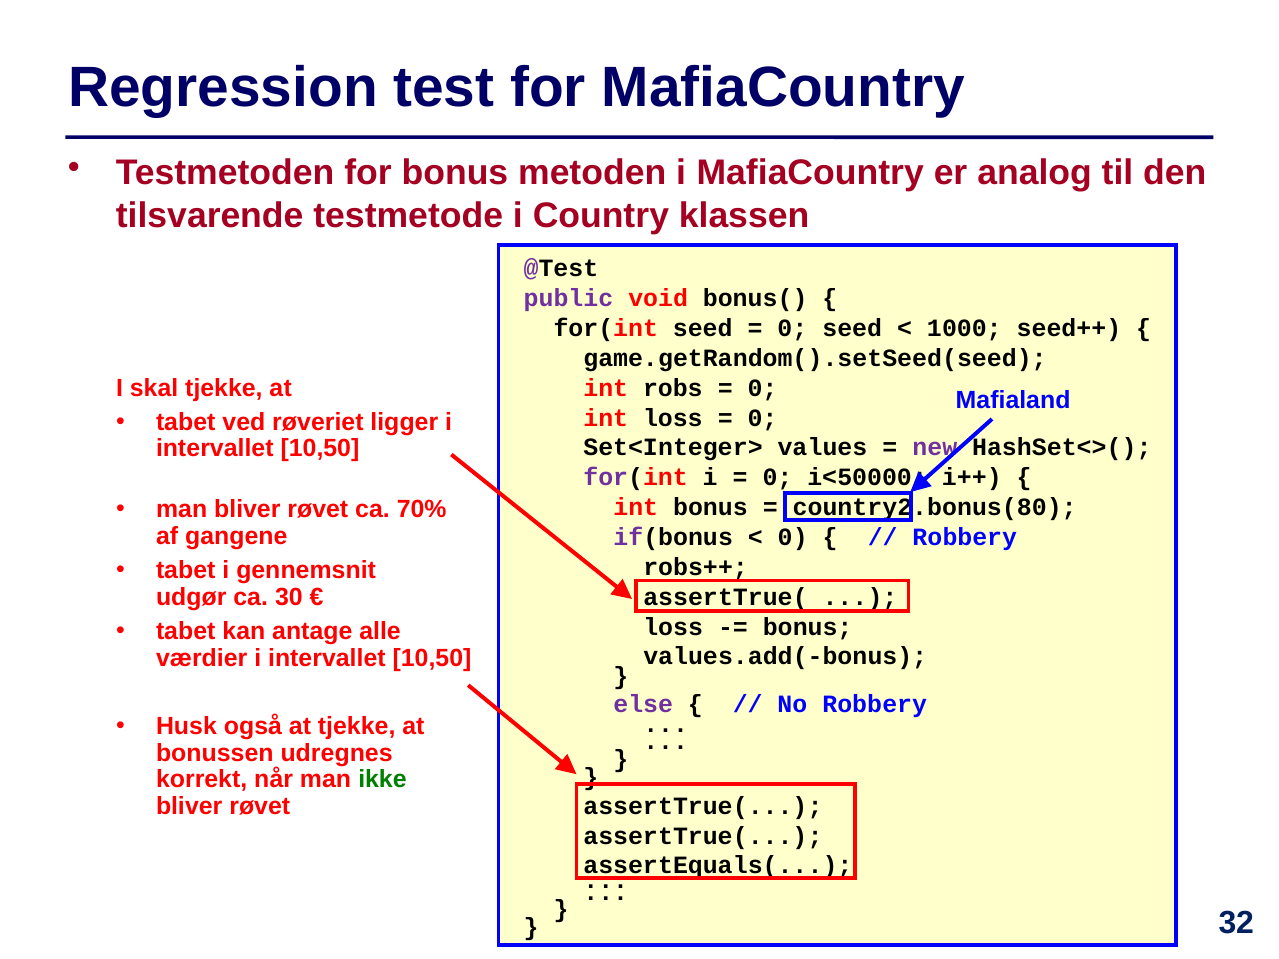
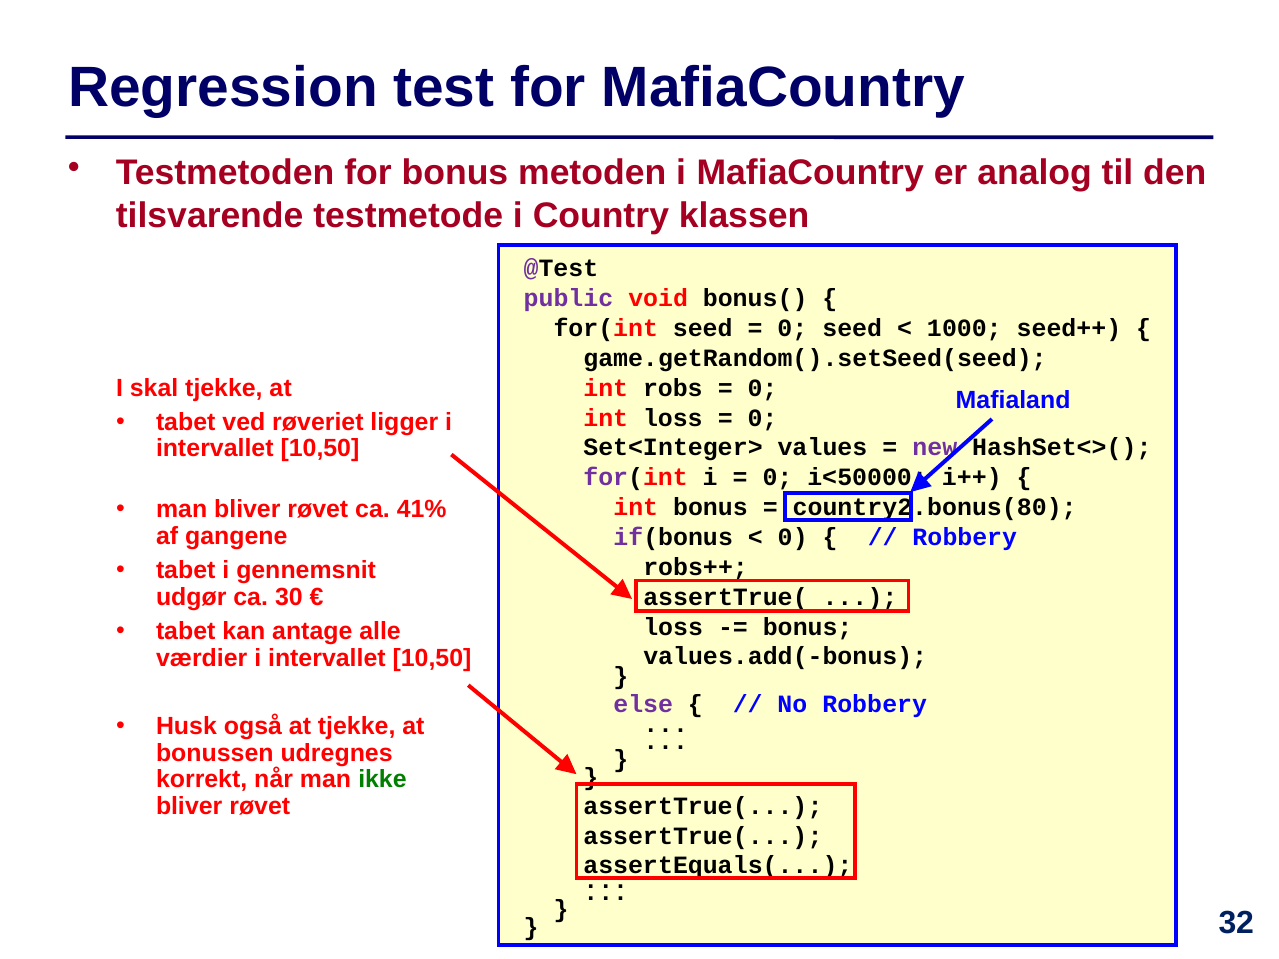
70%: 70% -> 41% (422, 510)
